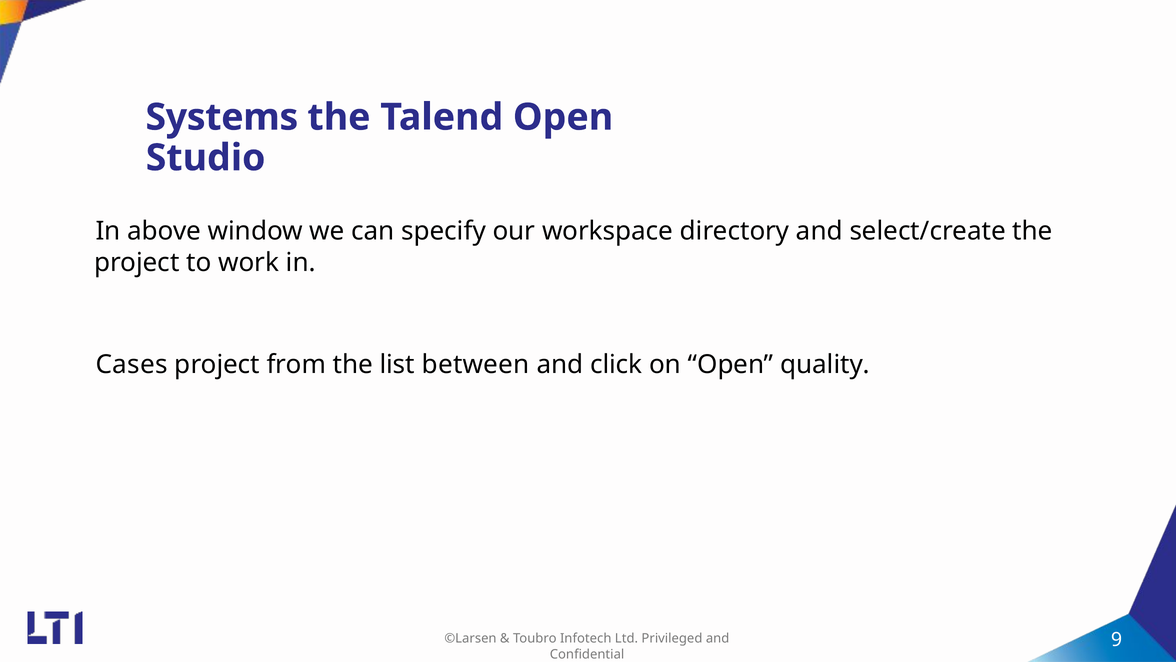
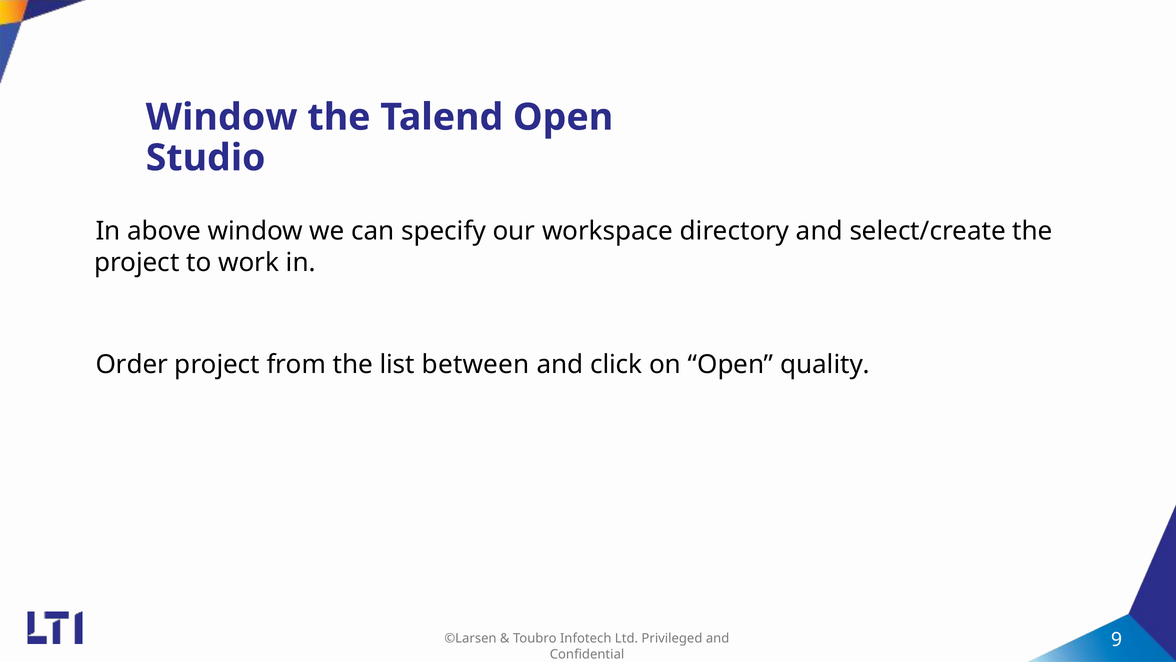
Systems: Systems -> Window (222, 117)
Cases: Cases -> Order (132, 364)
